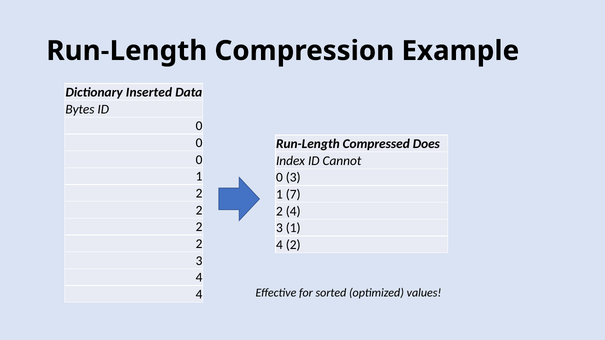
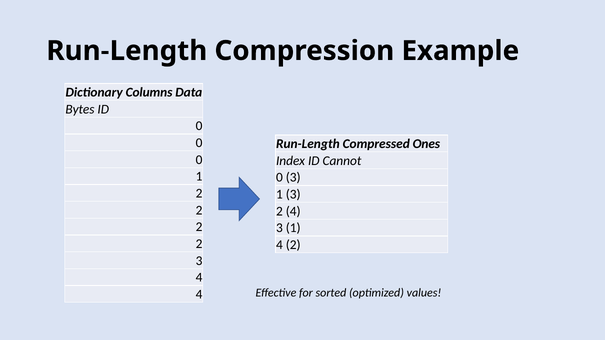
Inserted: Inserted -> Columns (149, 92)
Does: Does -> Ones (426, 144)
1 7: 7 -> 3 (293, 195)
